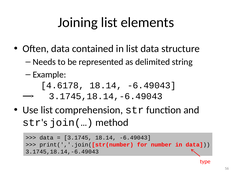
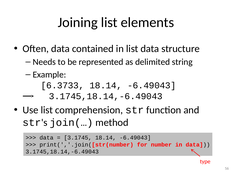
4.6178: 4.6178 -> 6.3733 (63, 85)
